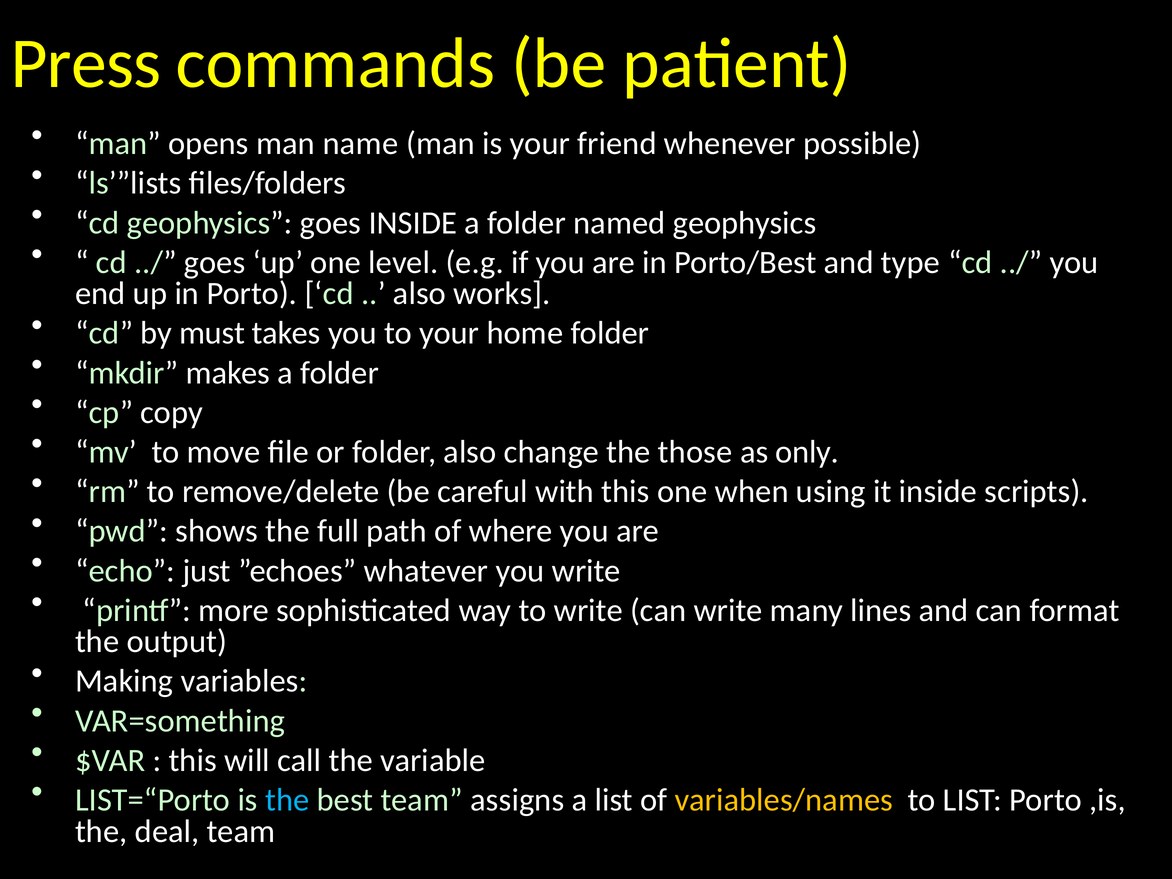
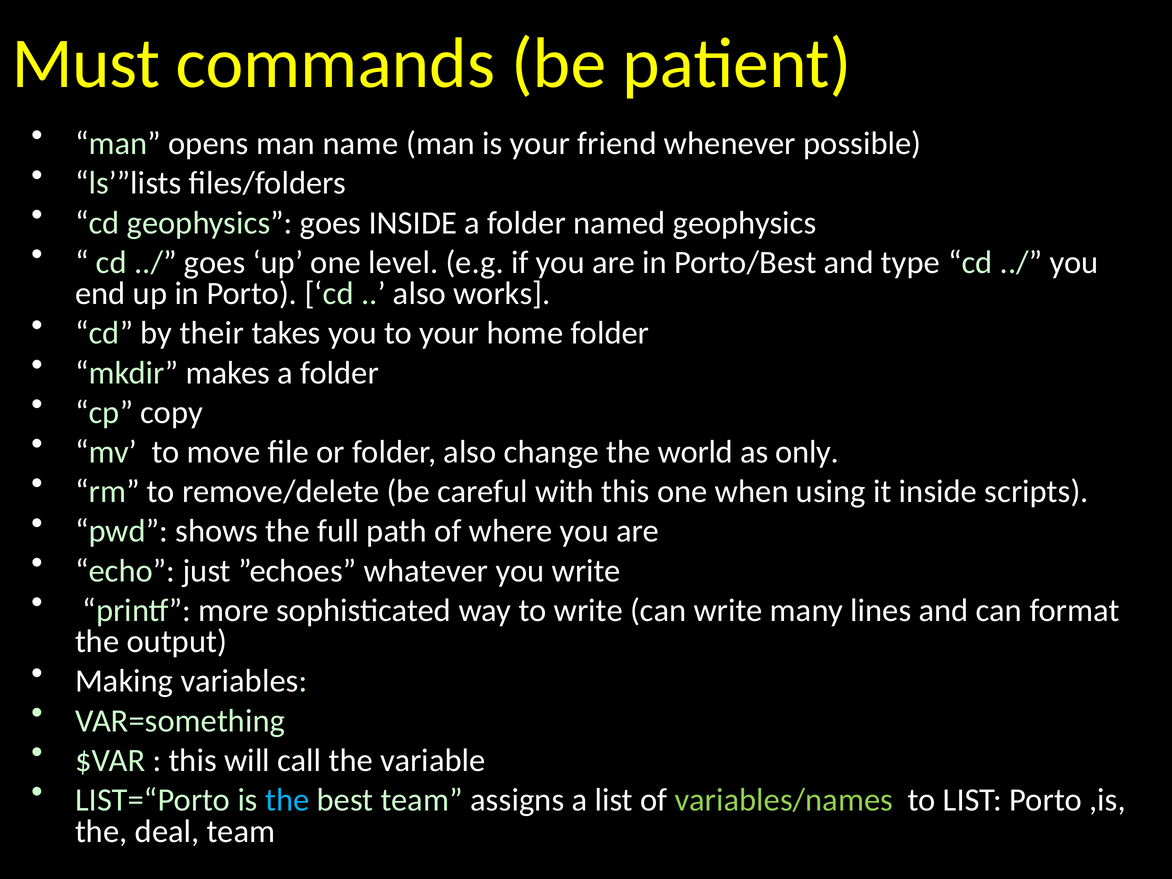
Press: Press -> Must (86, 64)
must: must -> their (212, 333)
those: those -> world (695, 452)
variables/names colour: yellow -> light green (784, 800)
